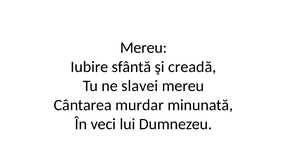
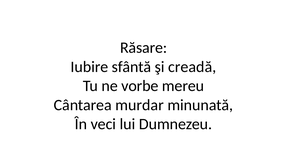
Mereu: Mereu -> Răsare (144, 48)
slavei: slavei -> vorbe (140, 86)
